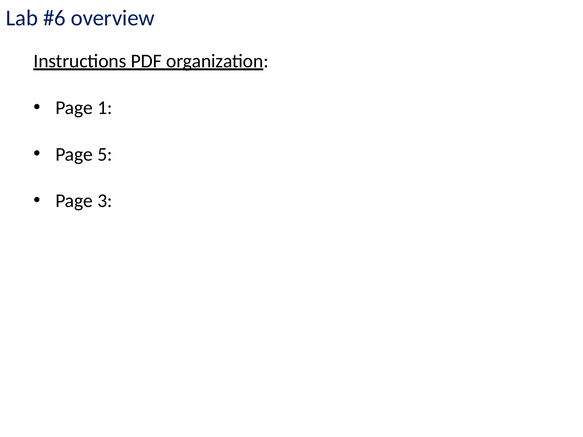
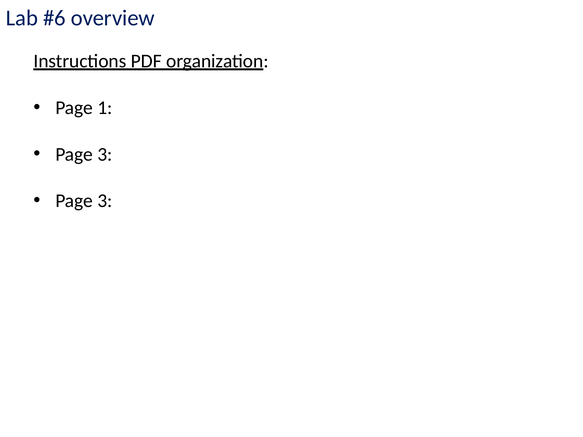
5: 5 -> 3 (105, 154)
